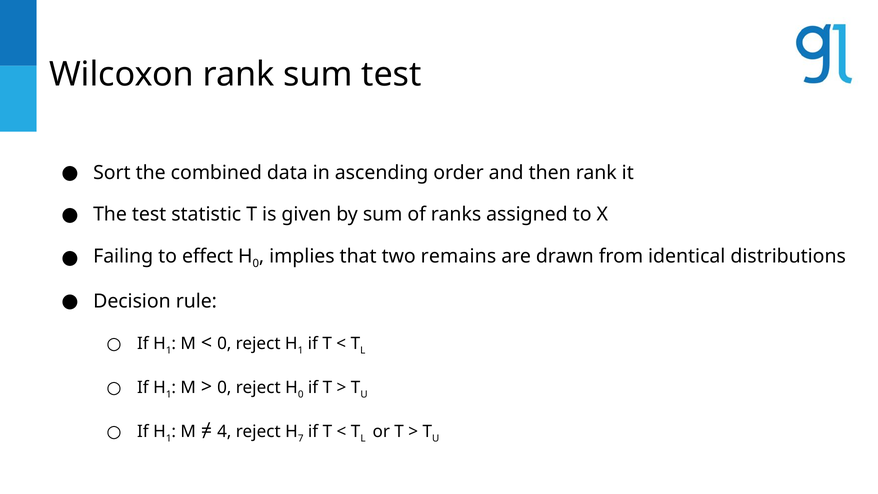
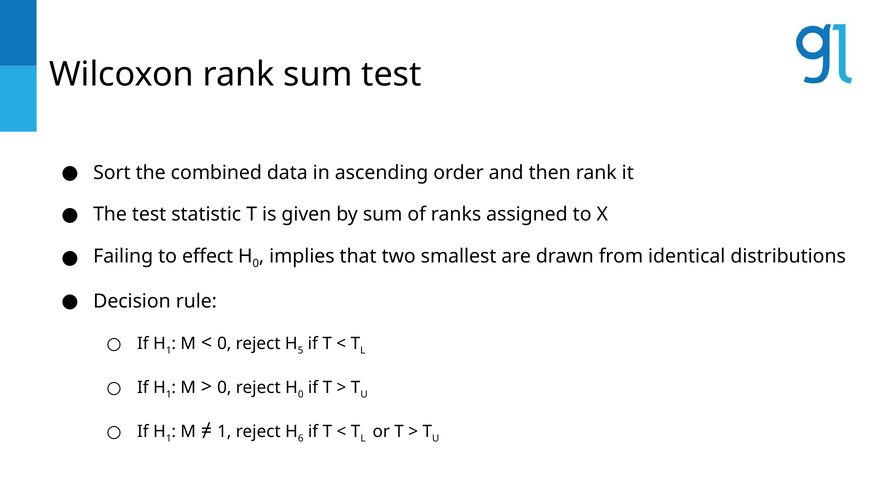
remains: remains -> smallest (459, 256)
1: 1 -> 5 (301, 350)
4: 4 -> 1 (224, 432)
7: 7 -> 6 (301, 438)
